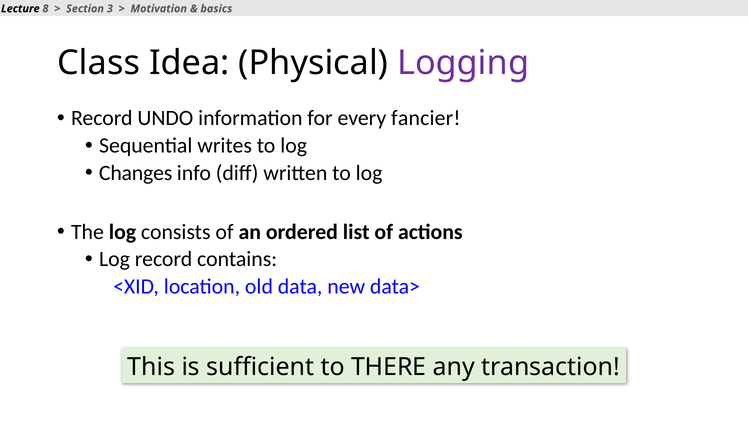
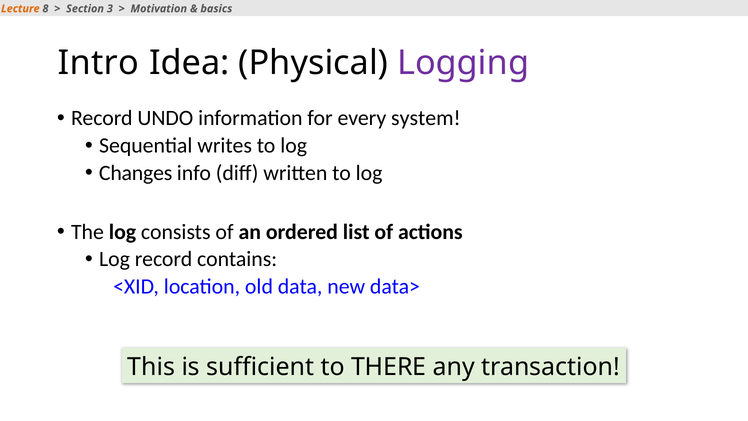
Lecture colour: black -> orange (20, 9)
Class: Class -> Intro (98, 63)
fancier: fancier -> system (426, 118)
